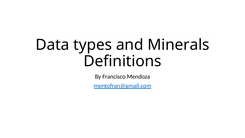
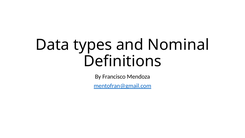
Minerals: Minerals -> Nominal (178, 45)
